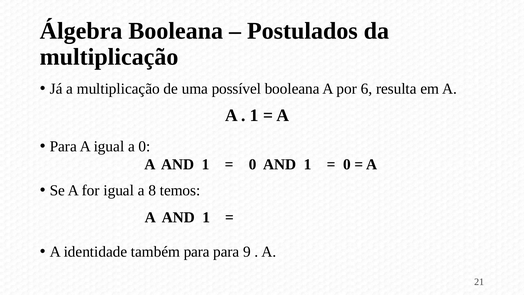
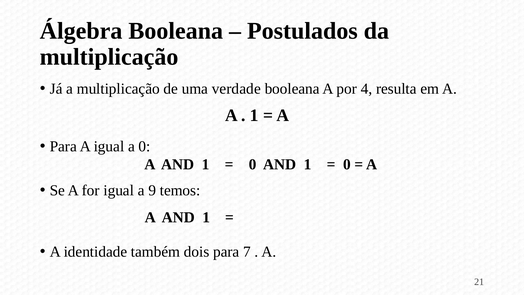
possível: possível -> verdade (236, 89)
6: 6 -> 4 (367, 89)
8: 8 -> 9 (152, 190)
também para: para -> dois (197, 251)
9: 9 -> 7 (247, 251)
